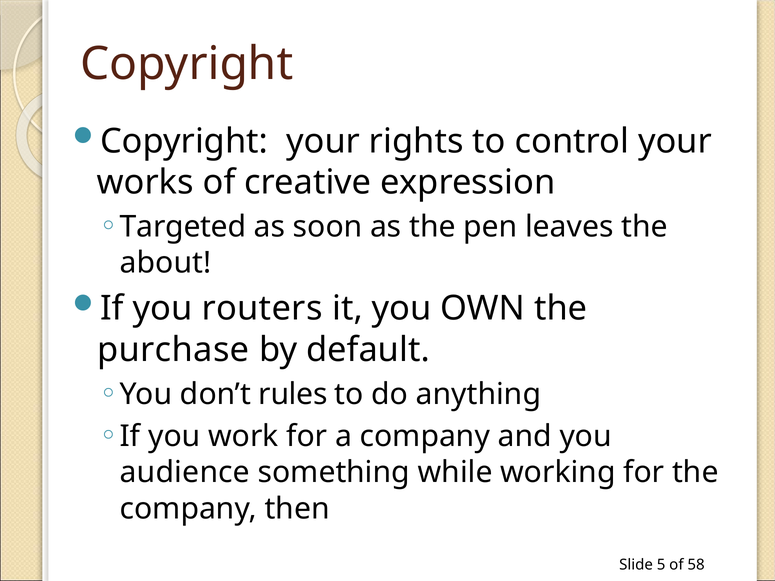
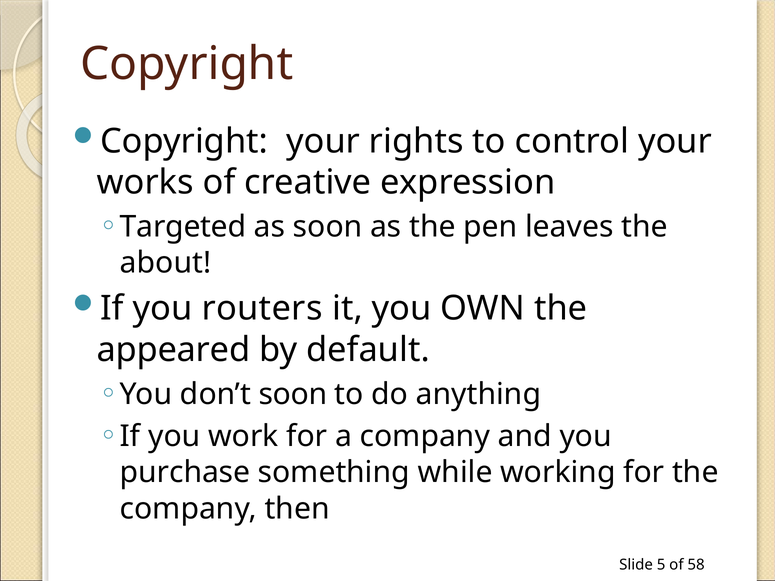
purchase: purchase -> appeared (173, 350)
don’t rules: rules -> soon (293, 394)
audience: audience -> purchase (185, 473)
